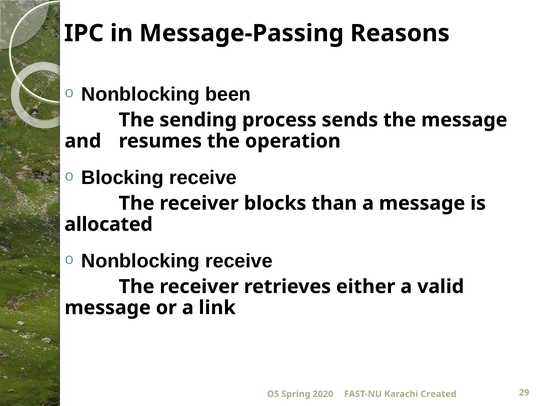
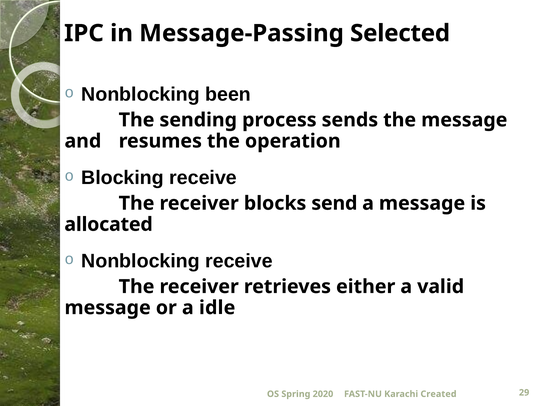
Reasons: Reasons -> Selected (400, 33)
than: than -> send (334, 204)
link: link -> idle (217, 308)
